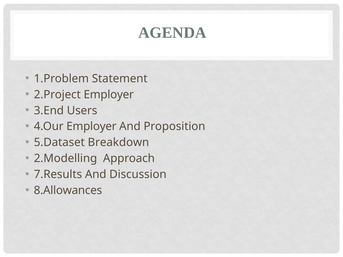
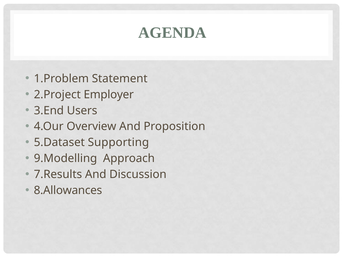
4.Our Employer: Employer -> Overview (91, 127)
Breakdown: Breakdown -> Supporting (118, 143)
2.Modelling: 2.Modelling -> 9.Modelling (65, 159)
